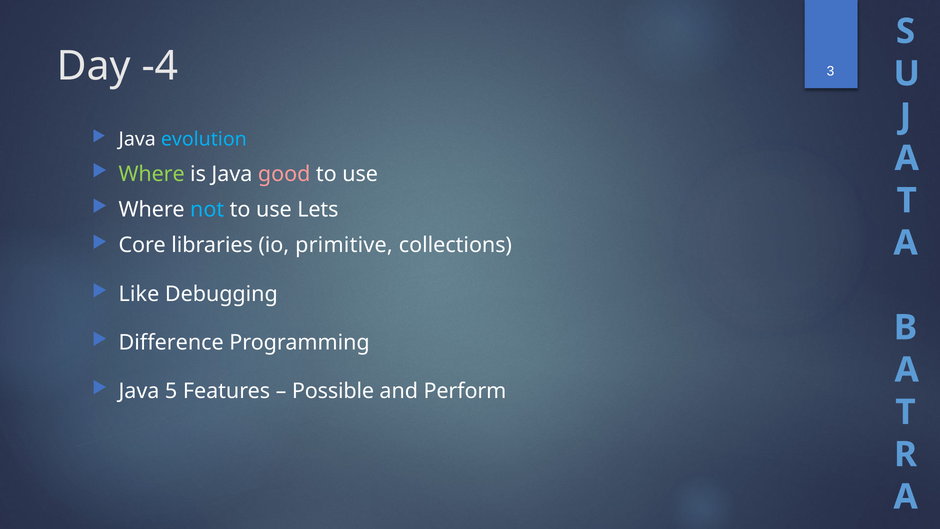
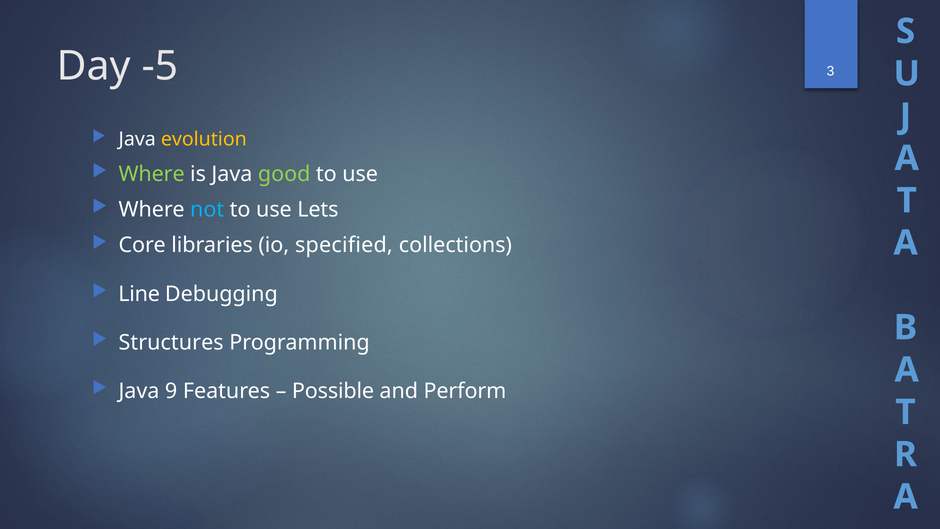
-4: -4 -> -5 (160, 66)
evolution colour: light blue -> yellow (204, 139)
good colour: pink -> light green (284, 174)
primitive: primitive -> specified (344, 245)
Like: Like -> Line (139, 294)
Difference: Difference -> Structures (171, 342)
5: 5 -> 9 (171, 391)
